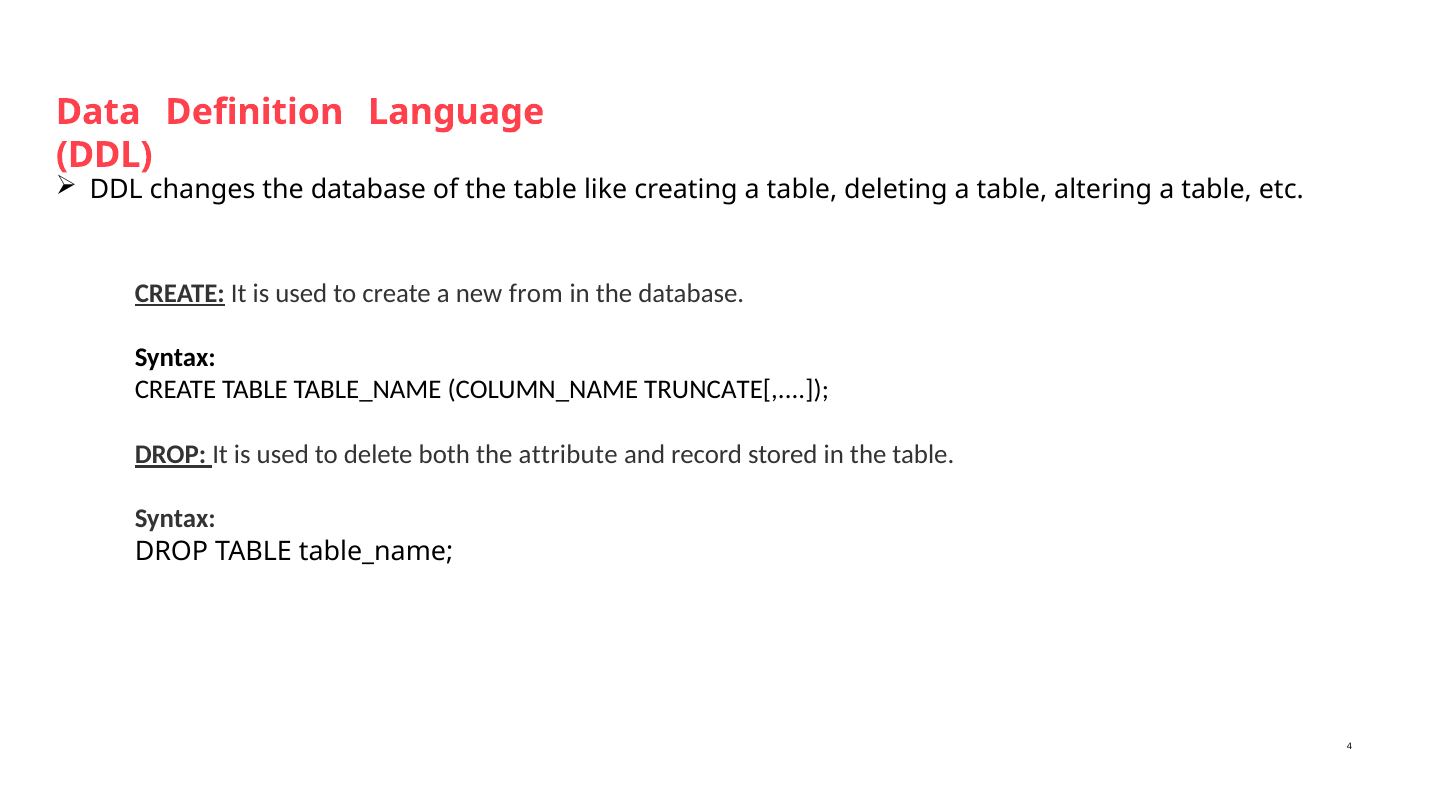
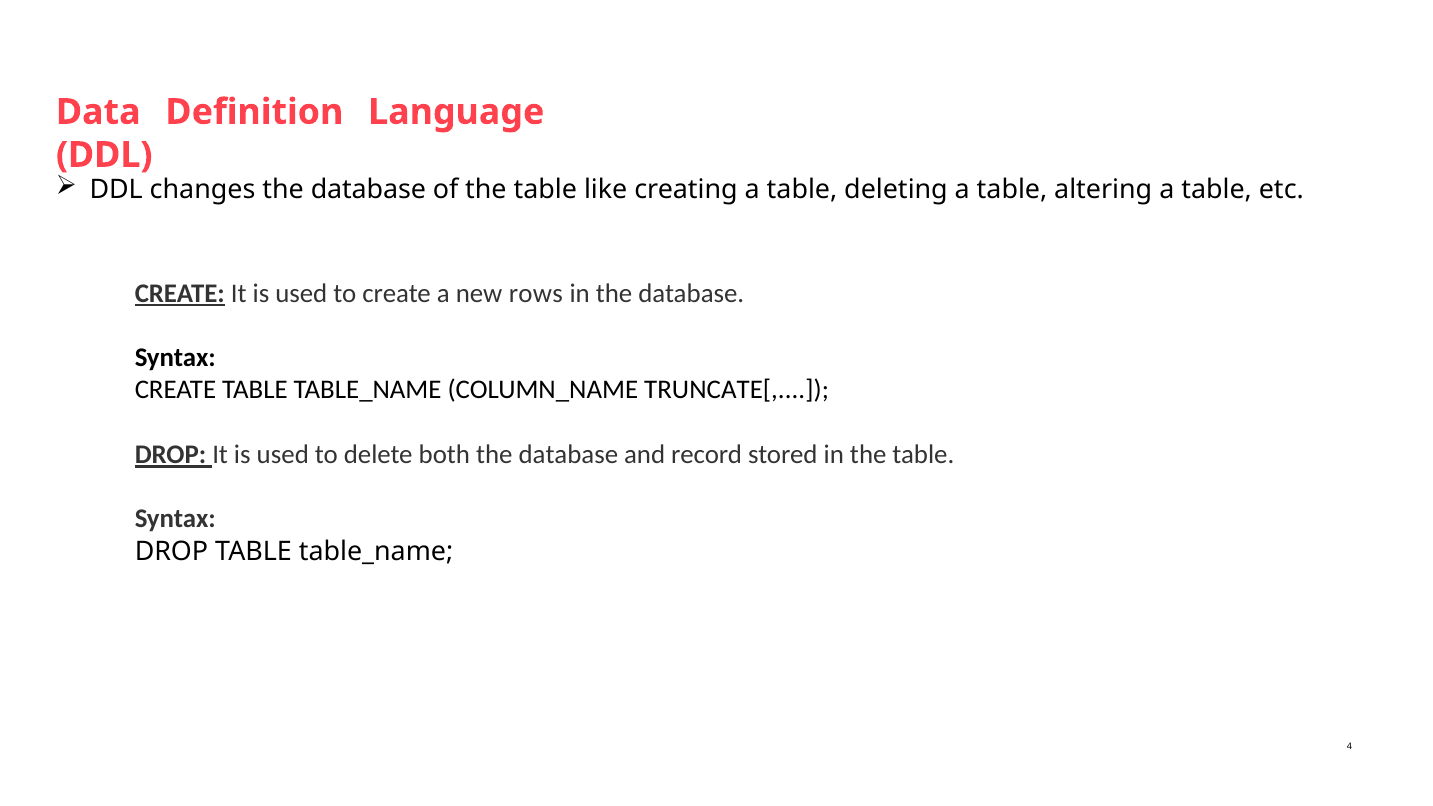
from: from -> rows (536, 293)
both the attribute: attribute -> database (568, 455)
